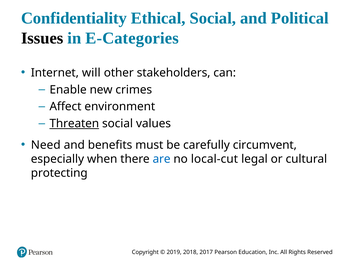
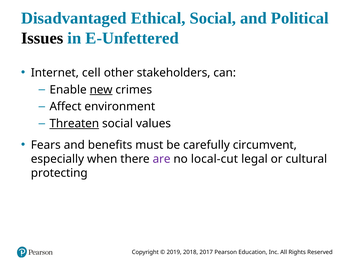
Confidentiality: Confidentiality -> Disadvantaged (74, 18)
E-Categories: E-Categories -> E-Unfettered (132, 38)
will: will -> cell (91, 73)
new underline: none -> present (101, 90)
Need: Need -> Fears (46, 145)
are colour: blue -> purple (162, 159)
